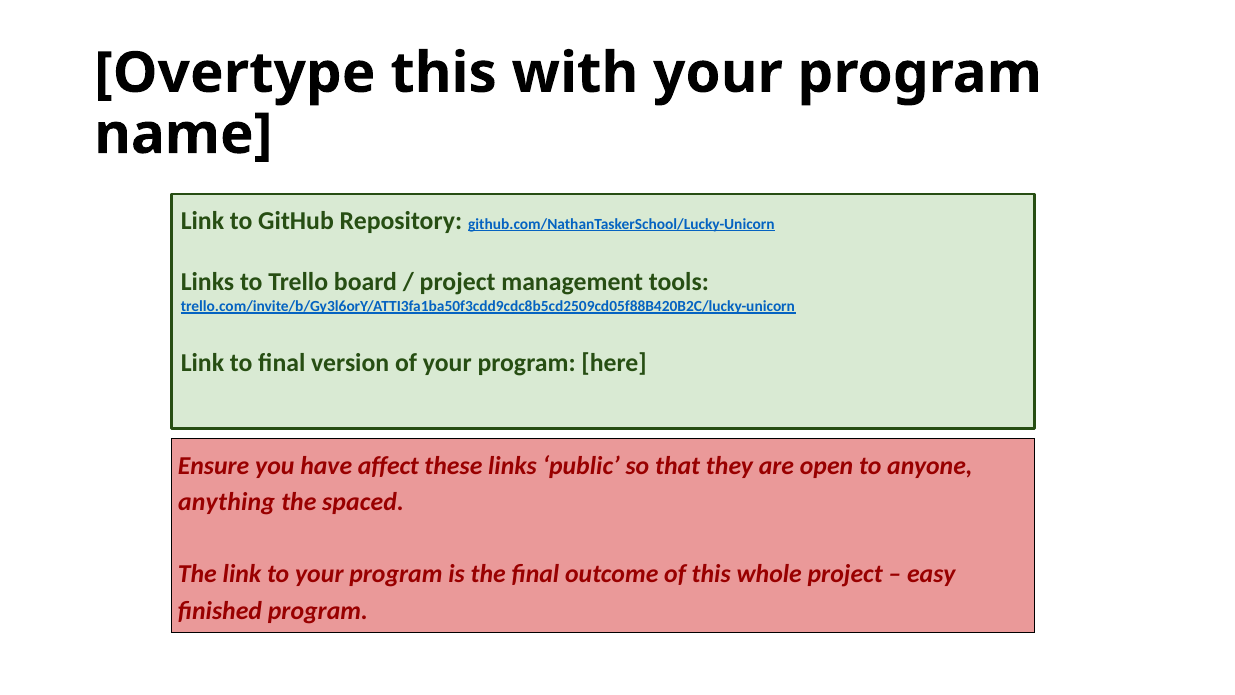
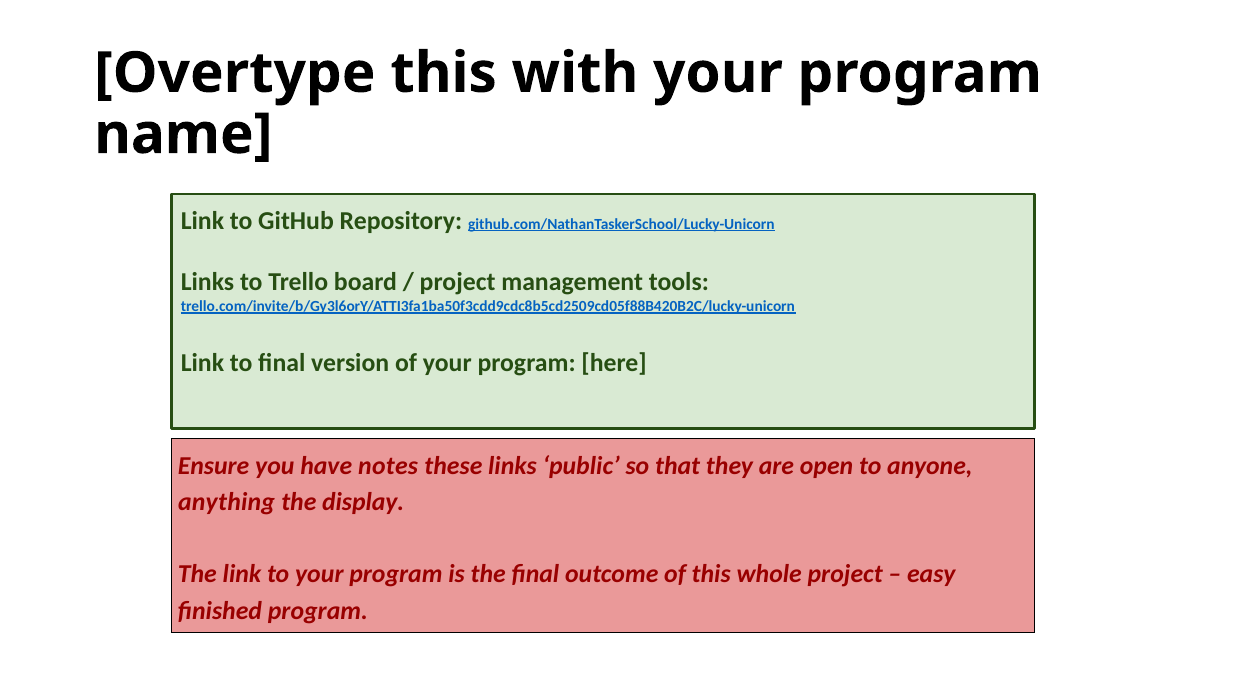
affect: affect -> notes (388, 466)
spaced: spaced -> display (363, 502)
